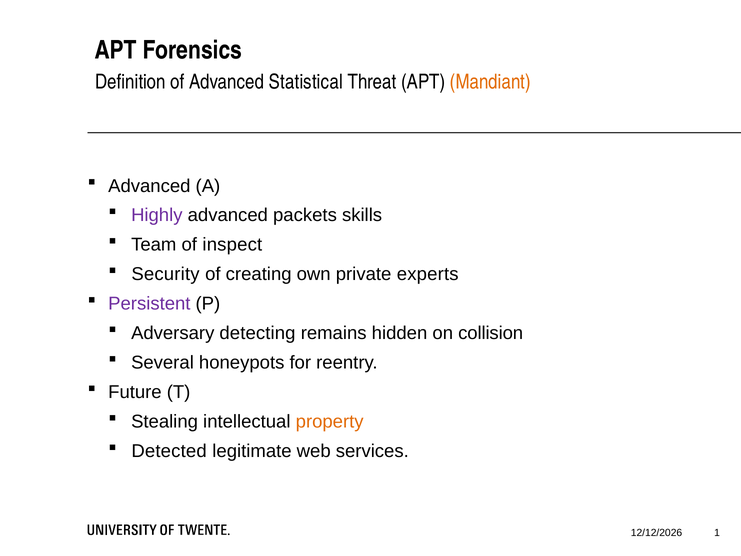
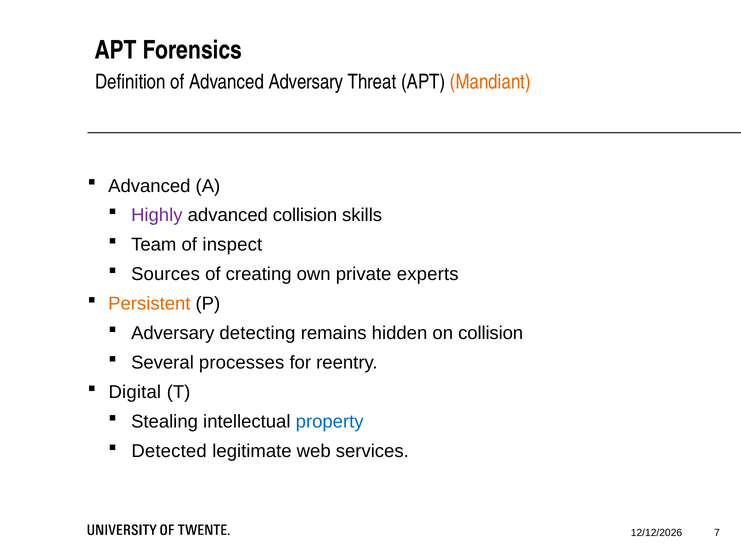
Advanced Statistical: Statistical -> Adversary (306, 82)
advanced packets: packets -> collision (305, 215)
Security: Security -> Sources (166, 274)
Persistent colour: purple -> orange (149, 304)
honeypots: honeypots -> processes (242, 362)
Future: Future -> Digital (135, 392)
property colour: orange -> blue (330, 421)
1: 1 -> 7 (717, 532)
